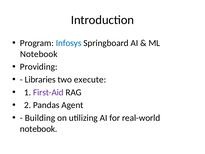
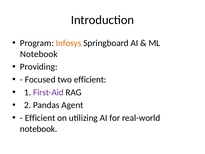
Infosys colour: blue -> orange (69, 43)
Libraries: Libraries -> Focused (40, 79)
two execute: execute -> efficient (90, 79)
Building: Building -> Efficient (40, 118)
